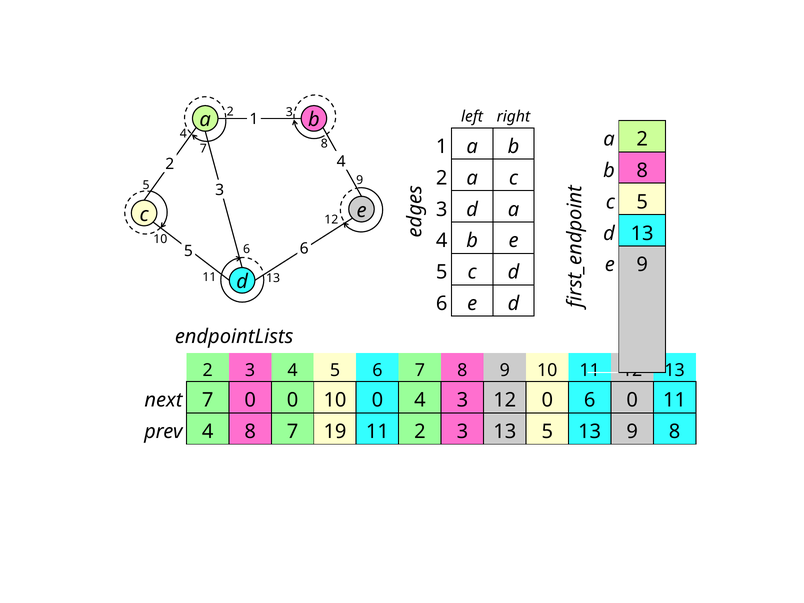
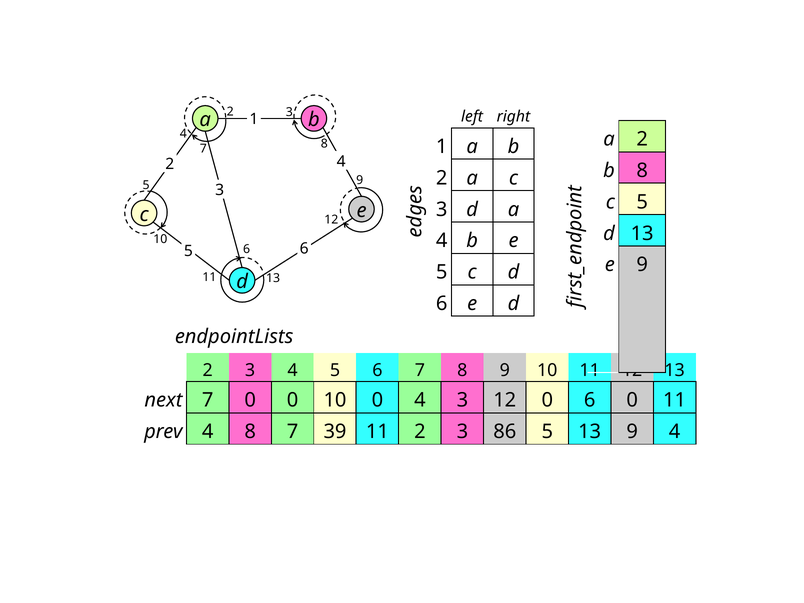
19: 19 -> 39 (335, 432)
3 13: 13 -> 86 (505, 432)
9 8: 8 -> 4 (675, 432)
